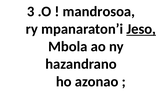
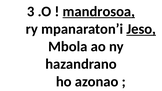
mandrosoa underline: none -> present (99, 11)
